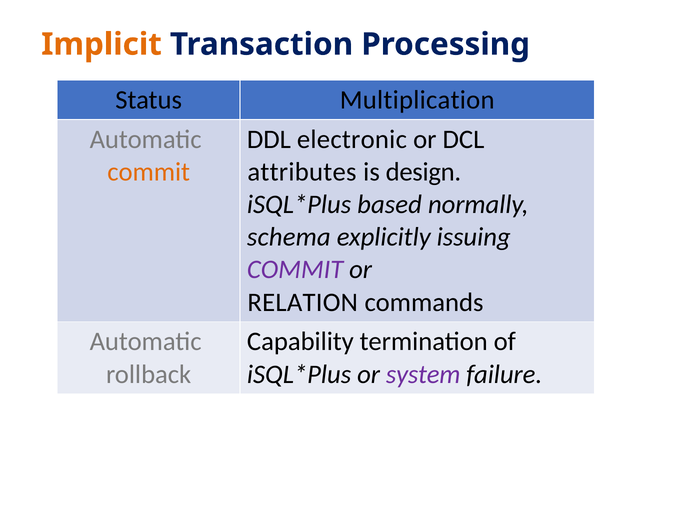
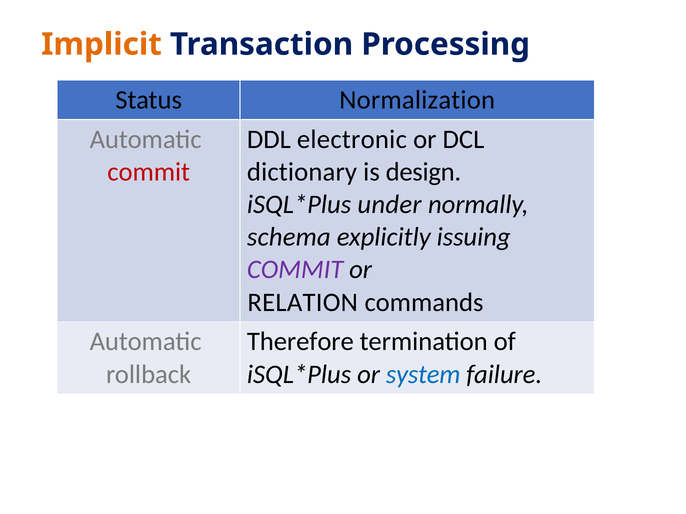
Multiplication: Multiplication -> Normalization (417, 100)
commit colour: orange -> red (149, 172)
attributes: attributes -> dictionary (302, 172)
based: based -> under (389, 205)
Capability: Capability -> Therefore (300, 342)
system colour: purple -> blue (423, 375)
